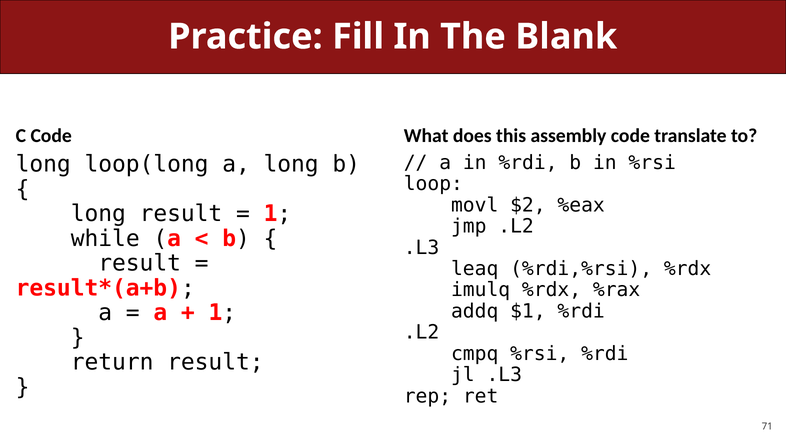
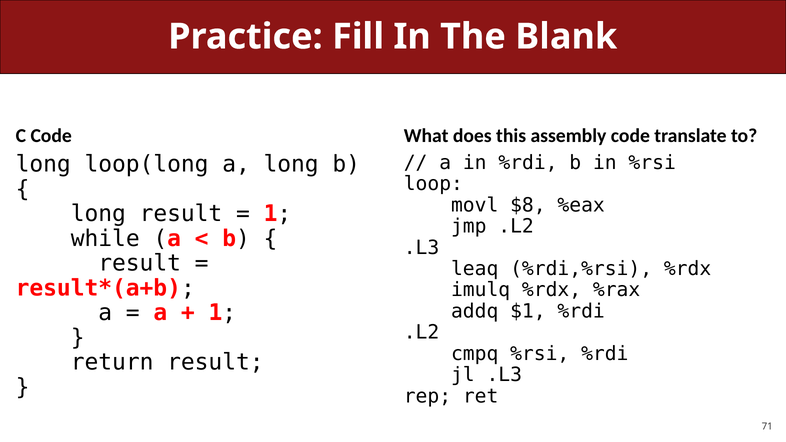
$2: $2 -> $8 (528, 205)
